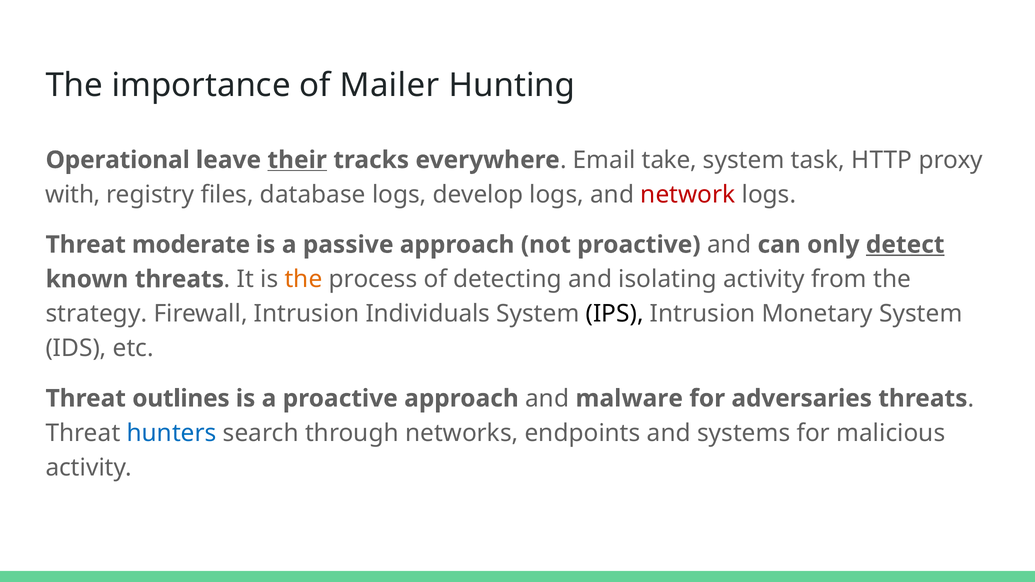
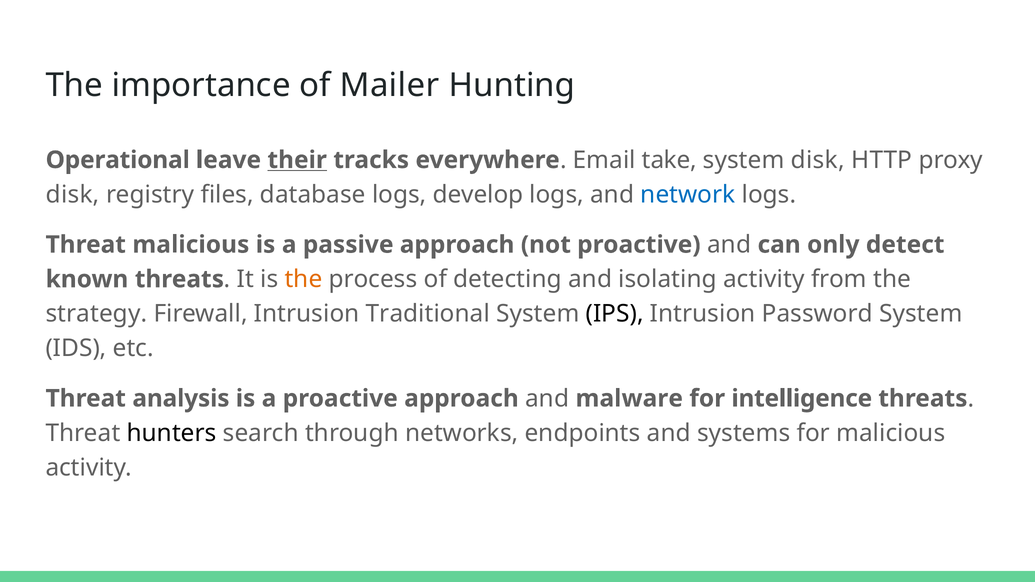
system task: task -> disk (818, 160)
with: with -> disk (73, 195)
network colour: red -> blue (688, 195)
Threat moderate: moderate -> malicious (191, 245)
detect underline: present -> none (905, 245)
Individuals: Individuals -> Traditional (428, 314)
Monetary: Monetary -> Password (817, 314)
outlines: outlines -> analysis (181, 399)
adversaries: adversaries -> intelligence (802, 399)
hunters colour: blue -> black (172, 433)
